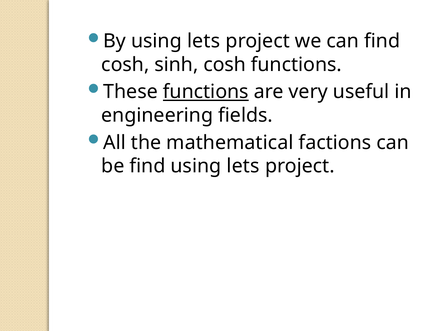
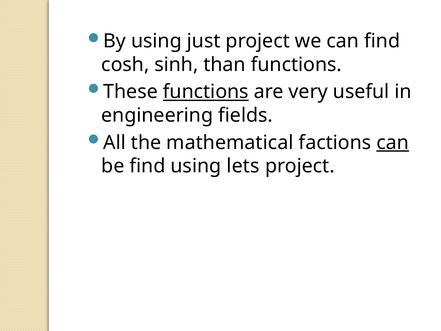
By using lets: lets -> just (204, 41)
sinh cosh: cosh -> than (225, 65)
can underline: none -> present (393, 142)
